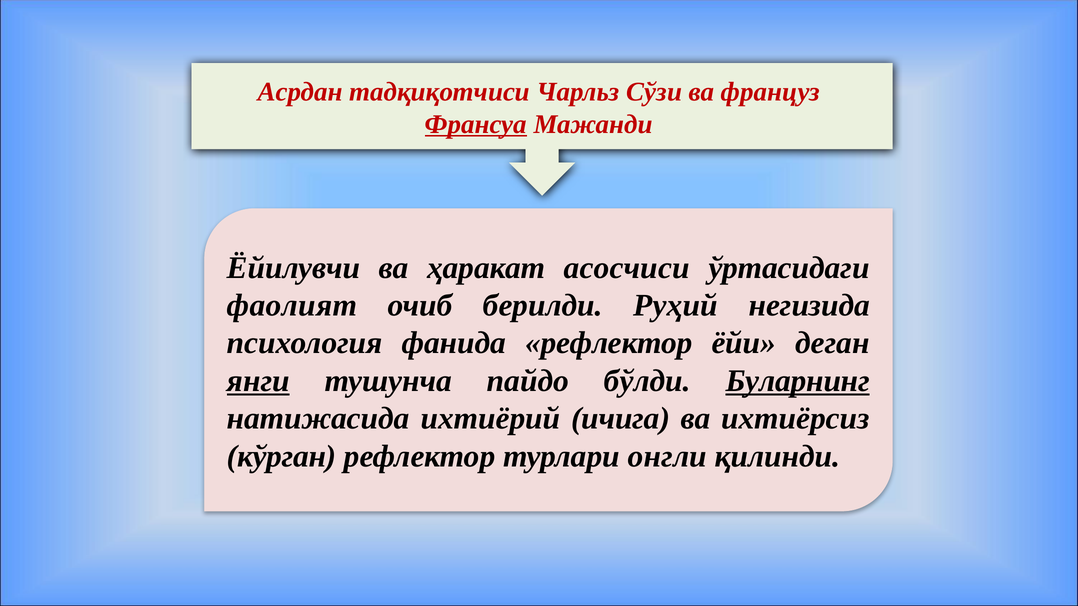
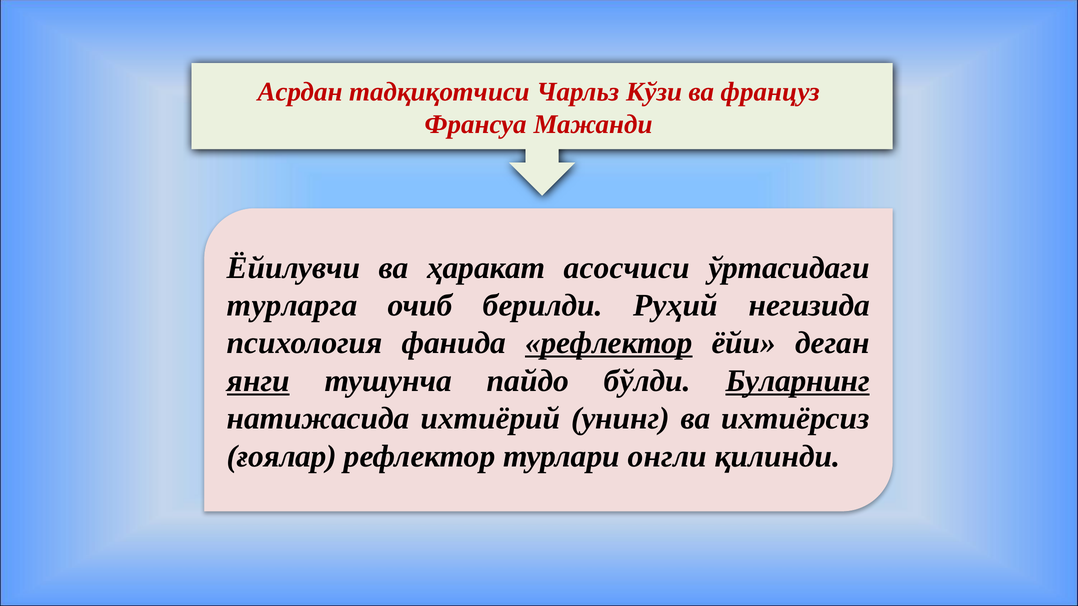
Сўзи: Сўзи -> Кўзи (654, 92)
Франсуа underline: present -> none (476, 124)
фаолият: фаолият -> турларга (292, 306)
рефлектор underline: none -> present (609, 343)
ичига: ичига -> унинг (620, 419)
кўрган: кўрган -> ғоялар (282, 457)
